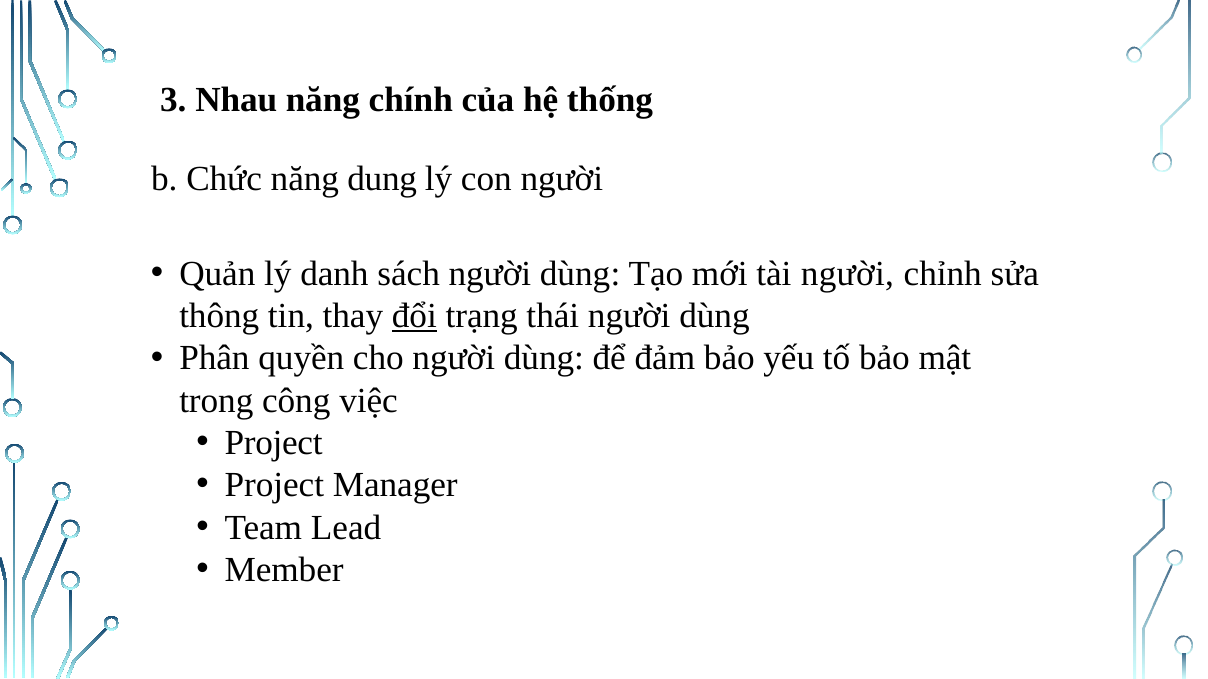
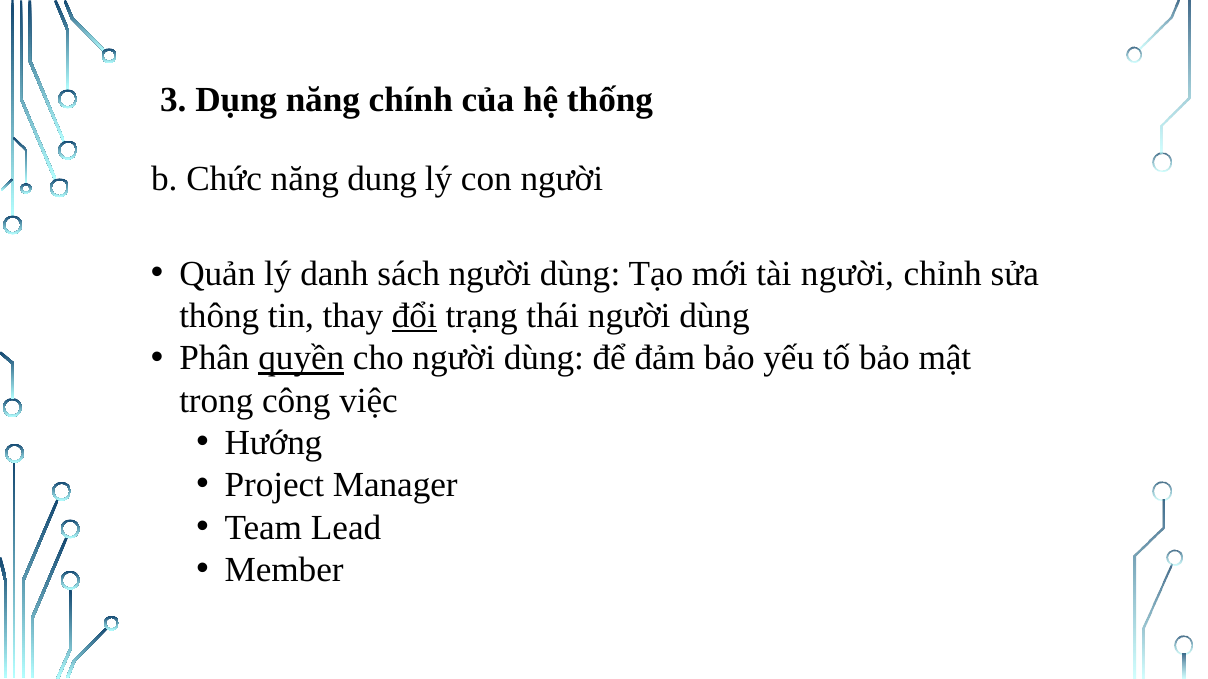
Nhau: Nhau -> Dụng (236, 100)
quyền underline: none -> present (301, 359)
Project: Project -> Hướng (273, 443)
